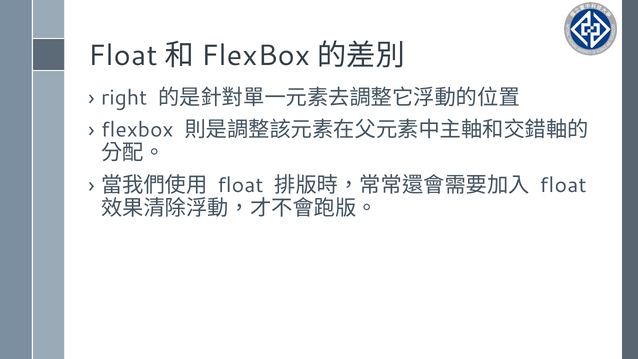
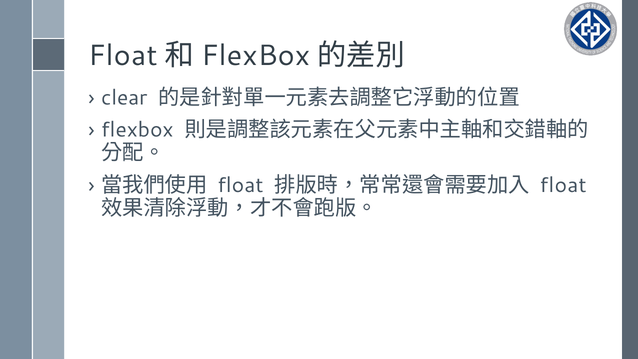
right: right -> clear (124, 97)
